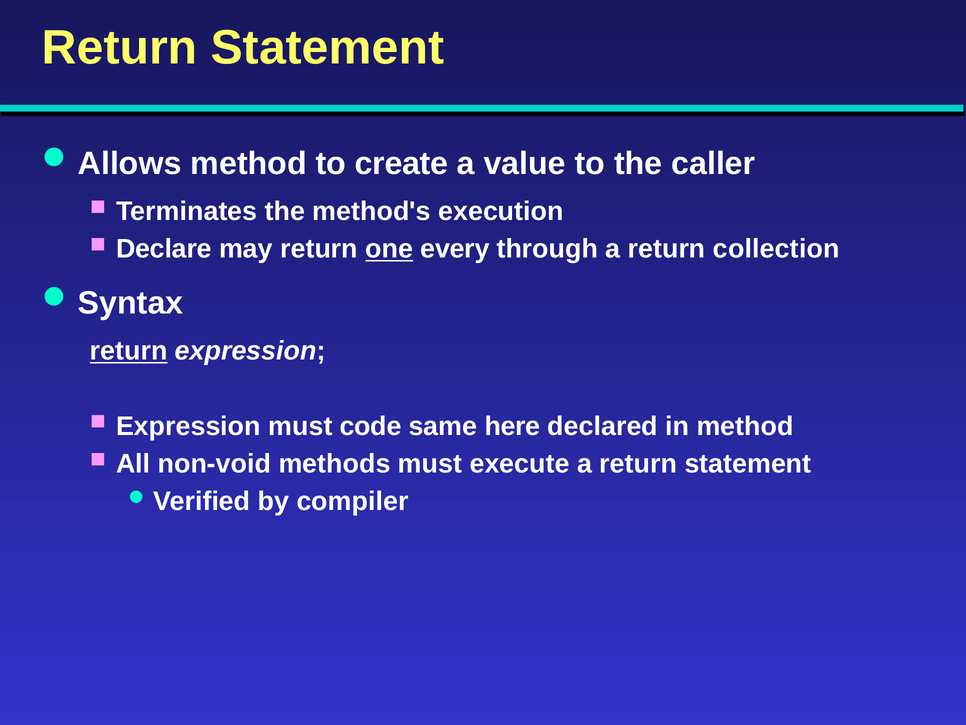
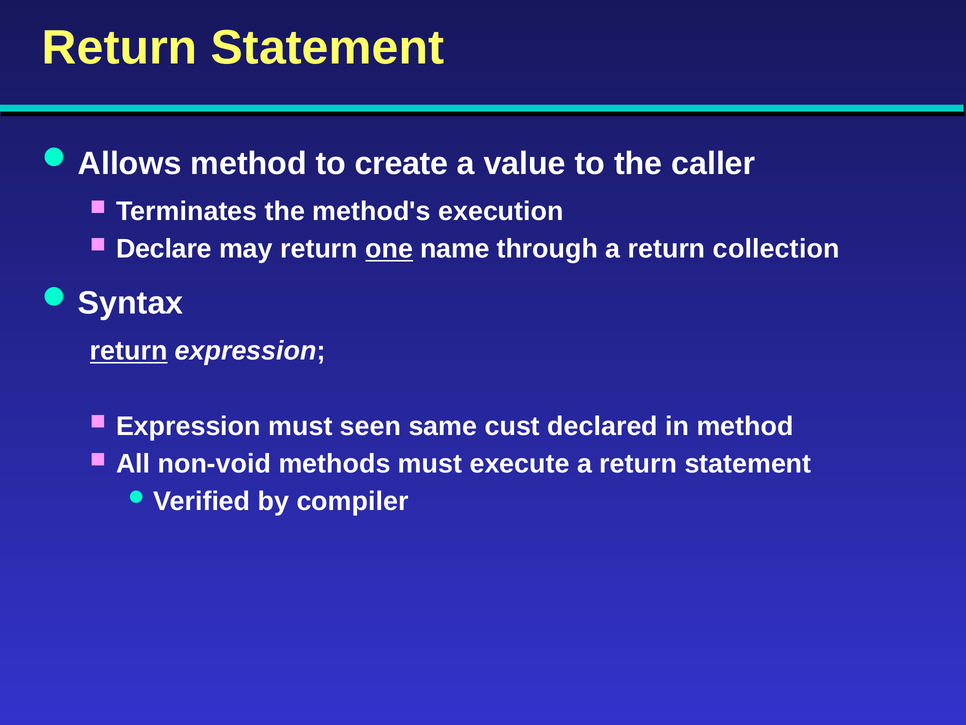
every: every -> name (455, 249)
code: code -> seen (370, 426)
here: here -> cust (512, 426)
